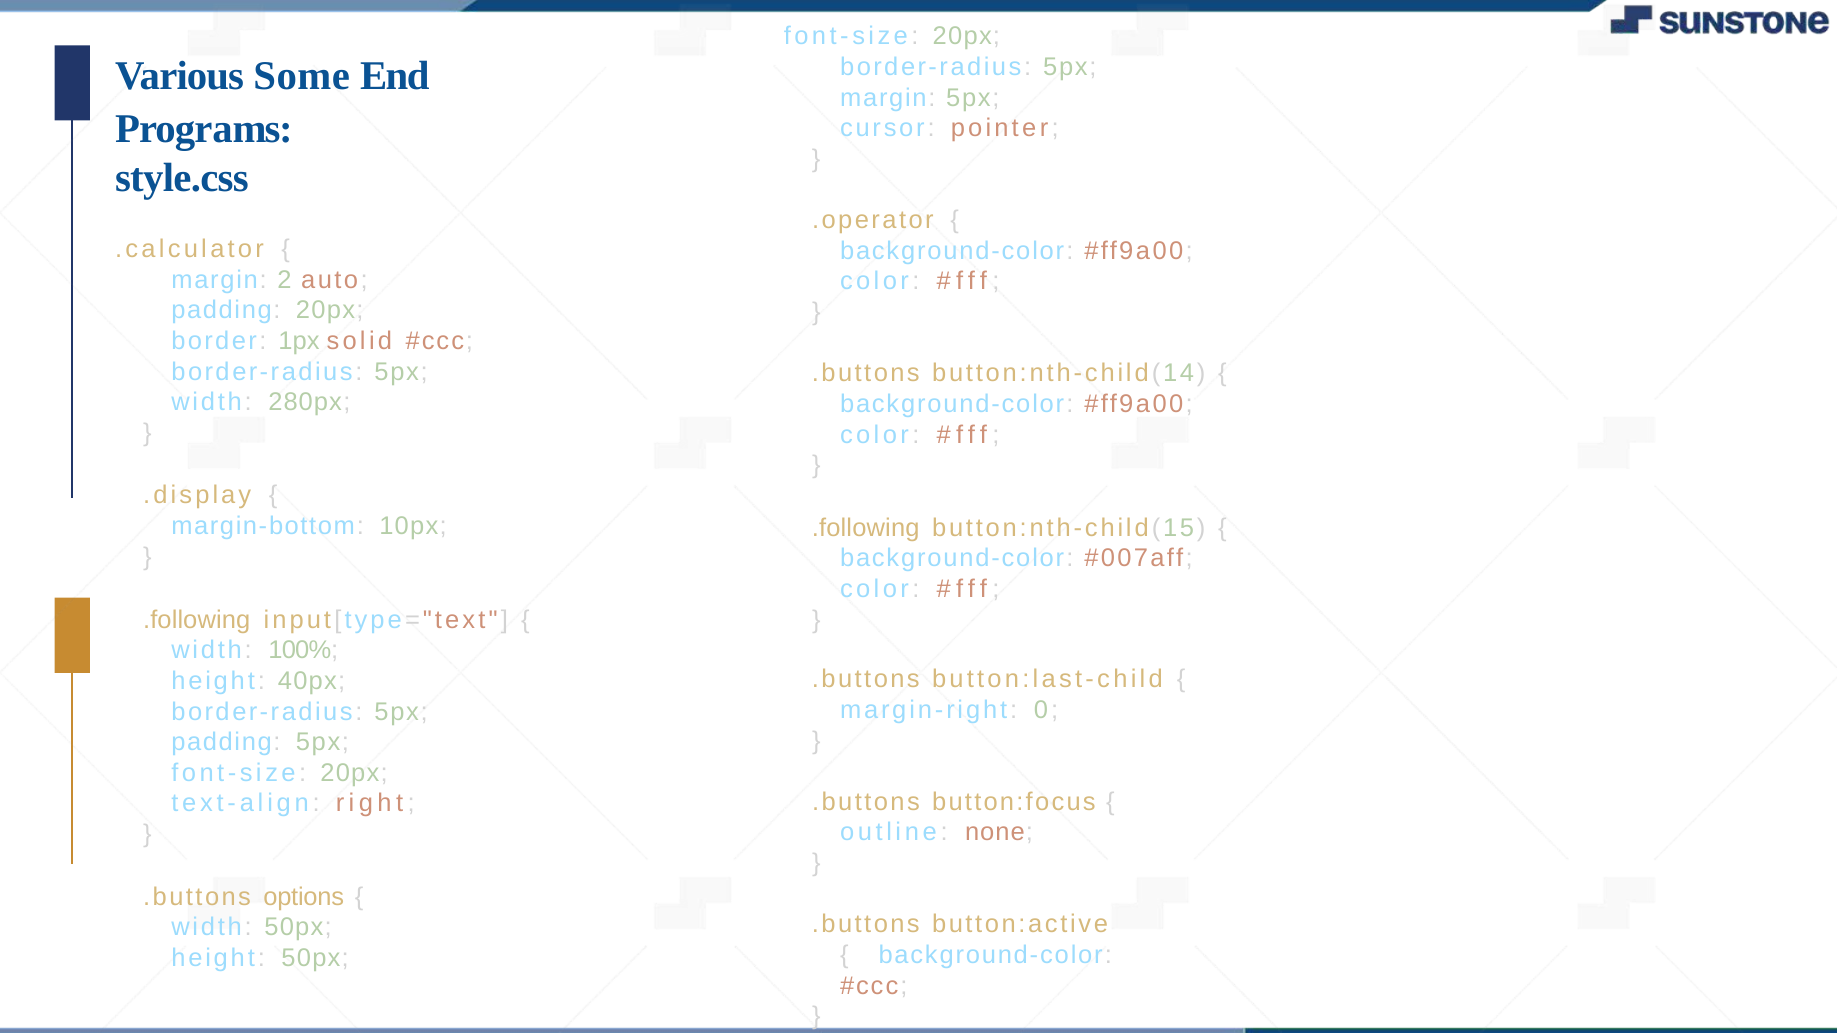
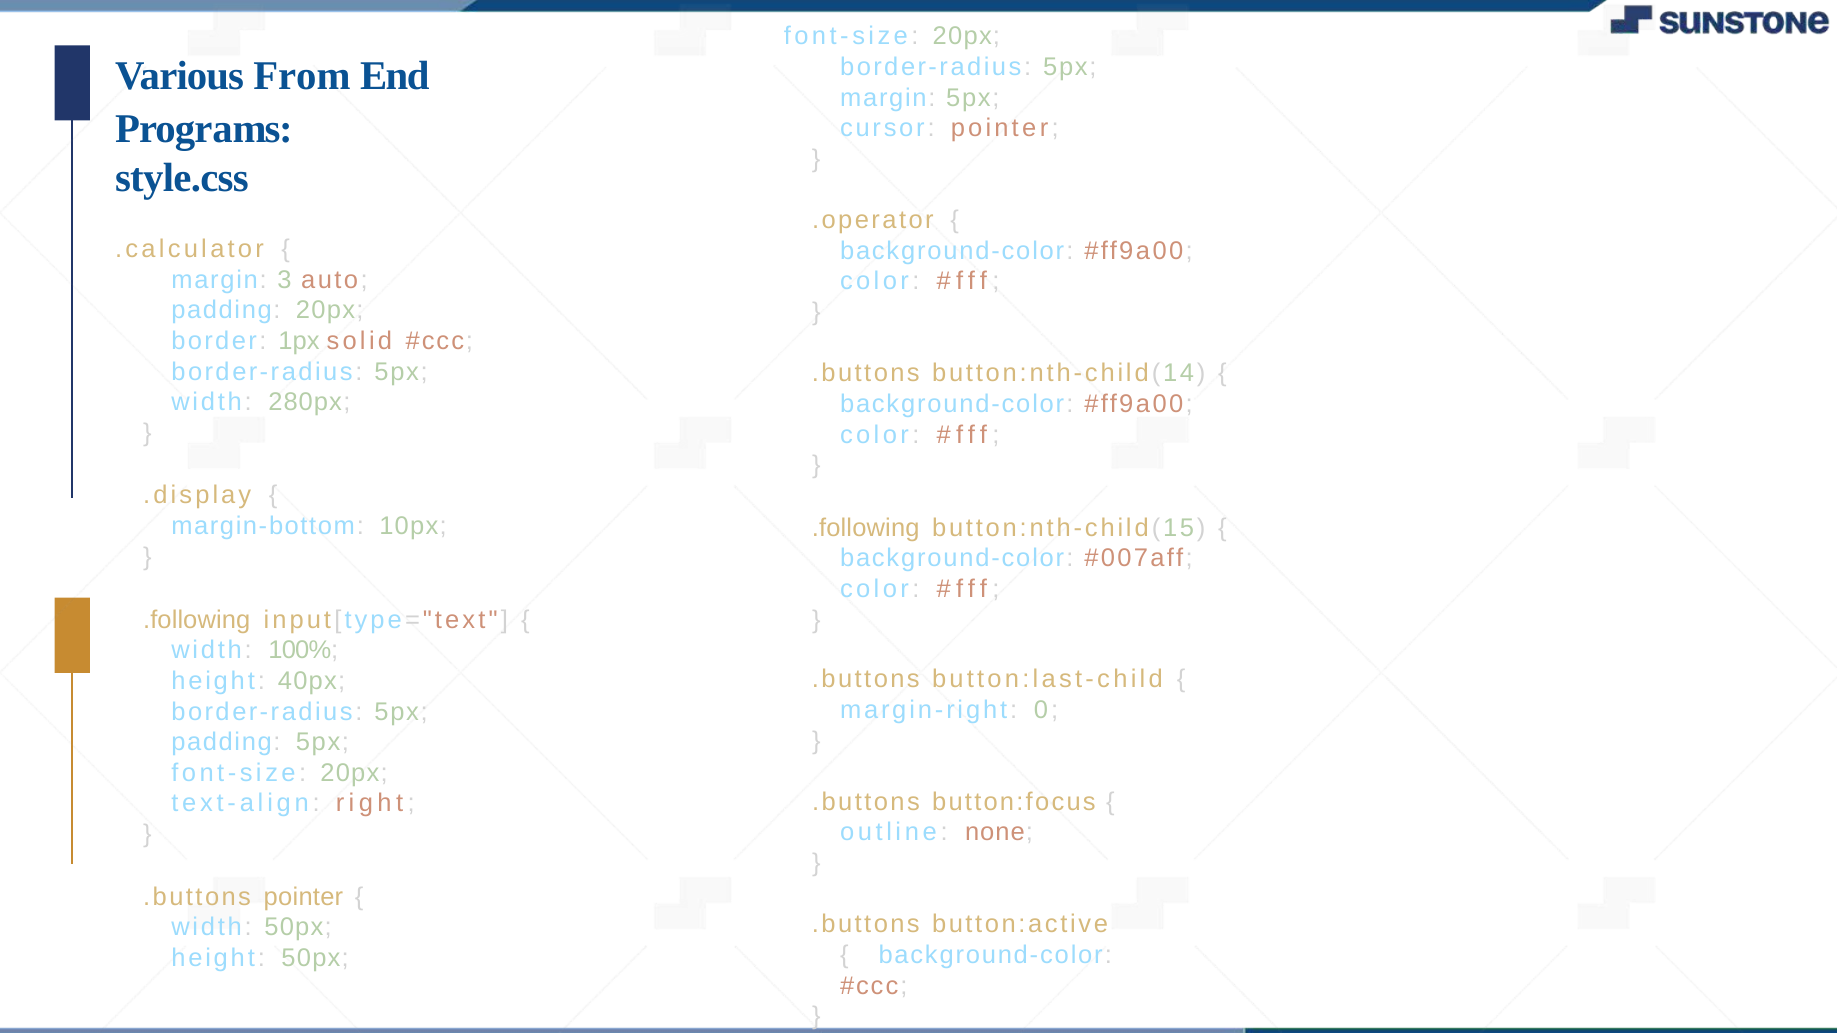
Some: Some -> From (302, 76)
2: 2 -> 3 (285, 280)
.buttons options: options -> pointer (303, 897)
